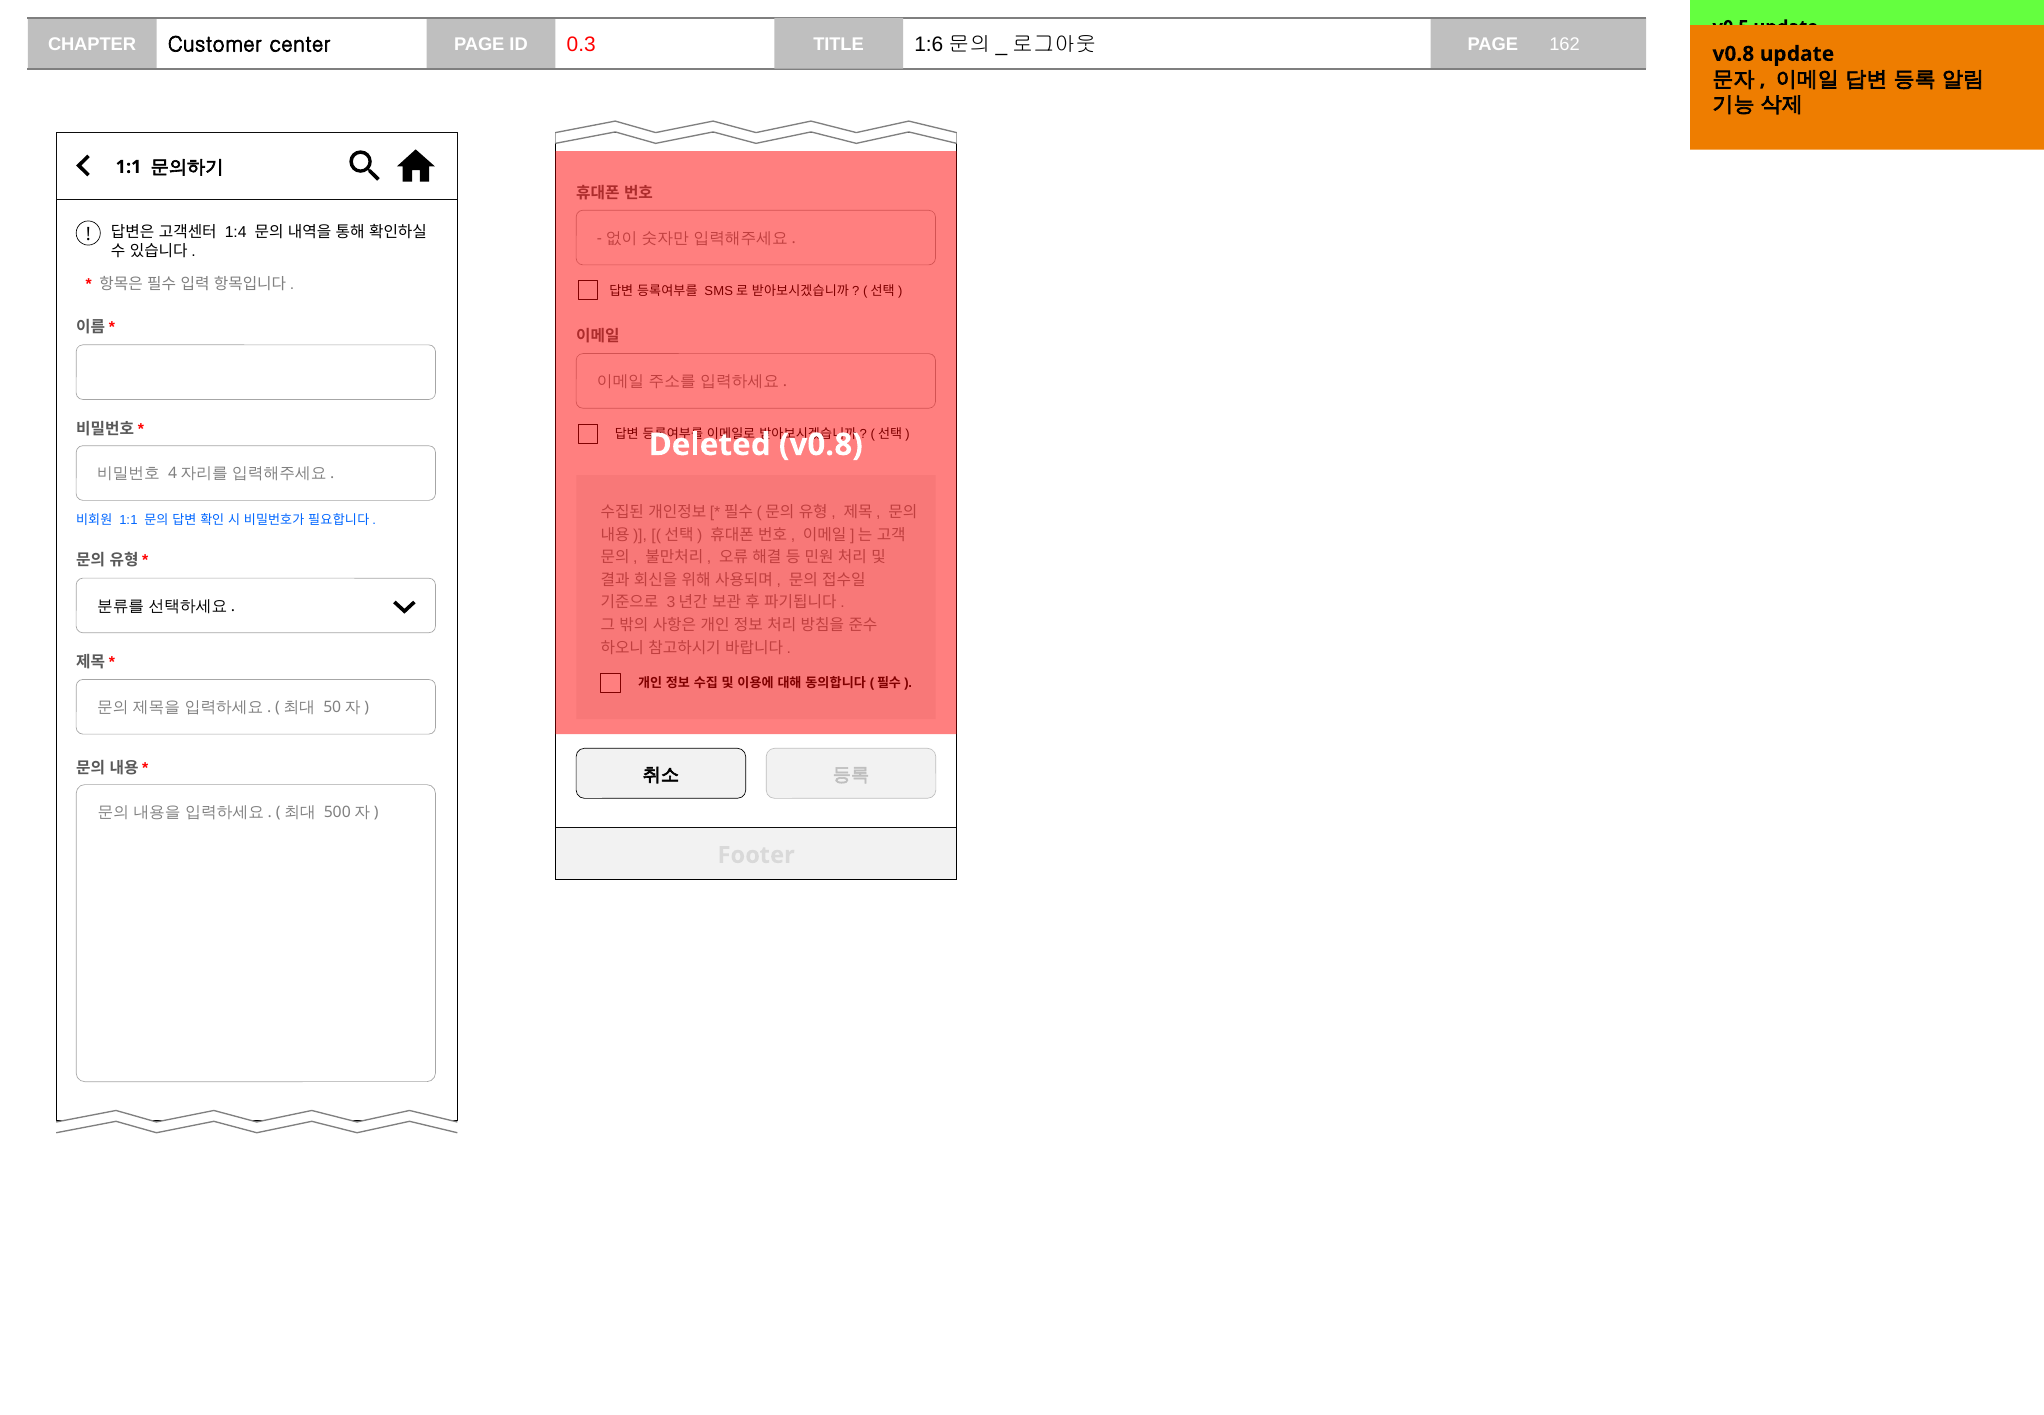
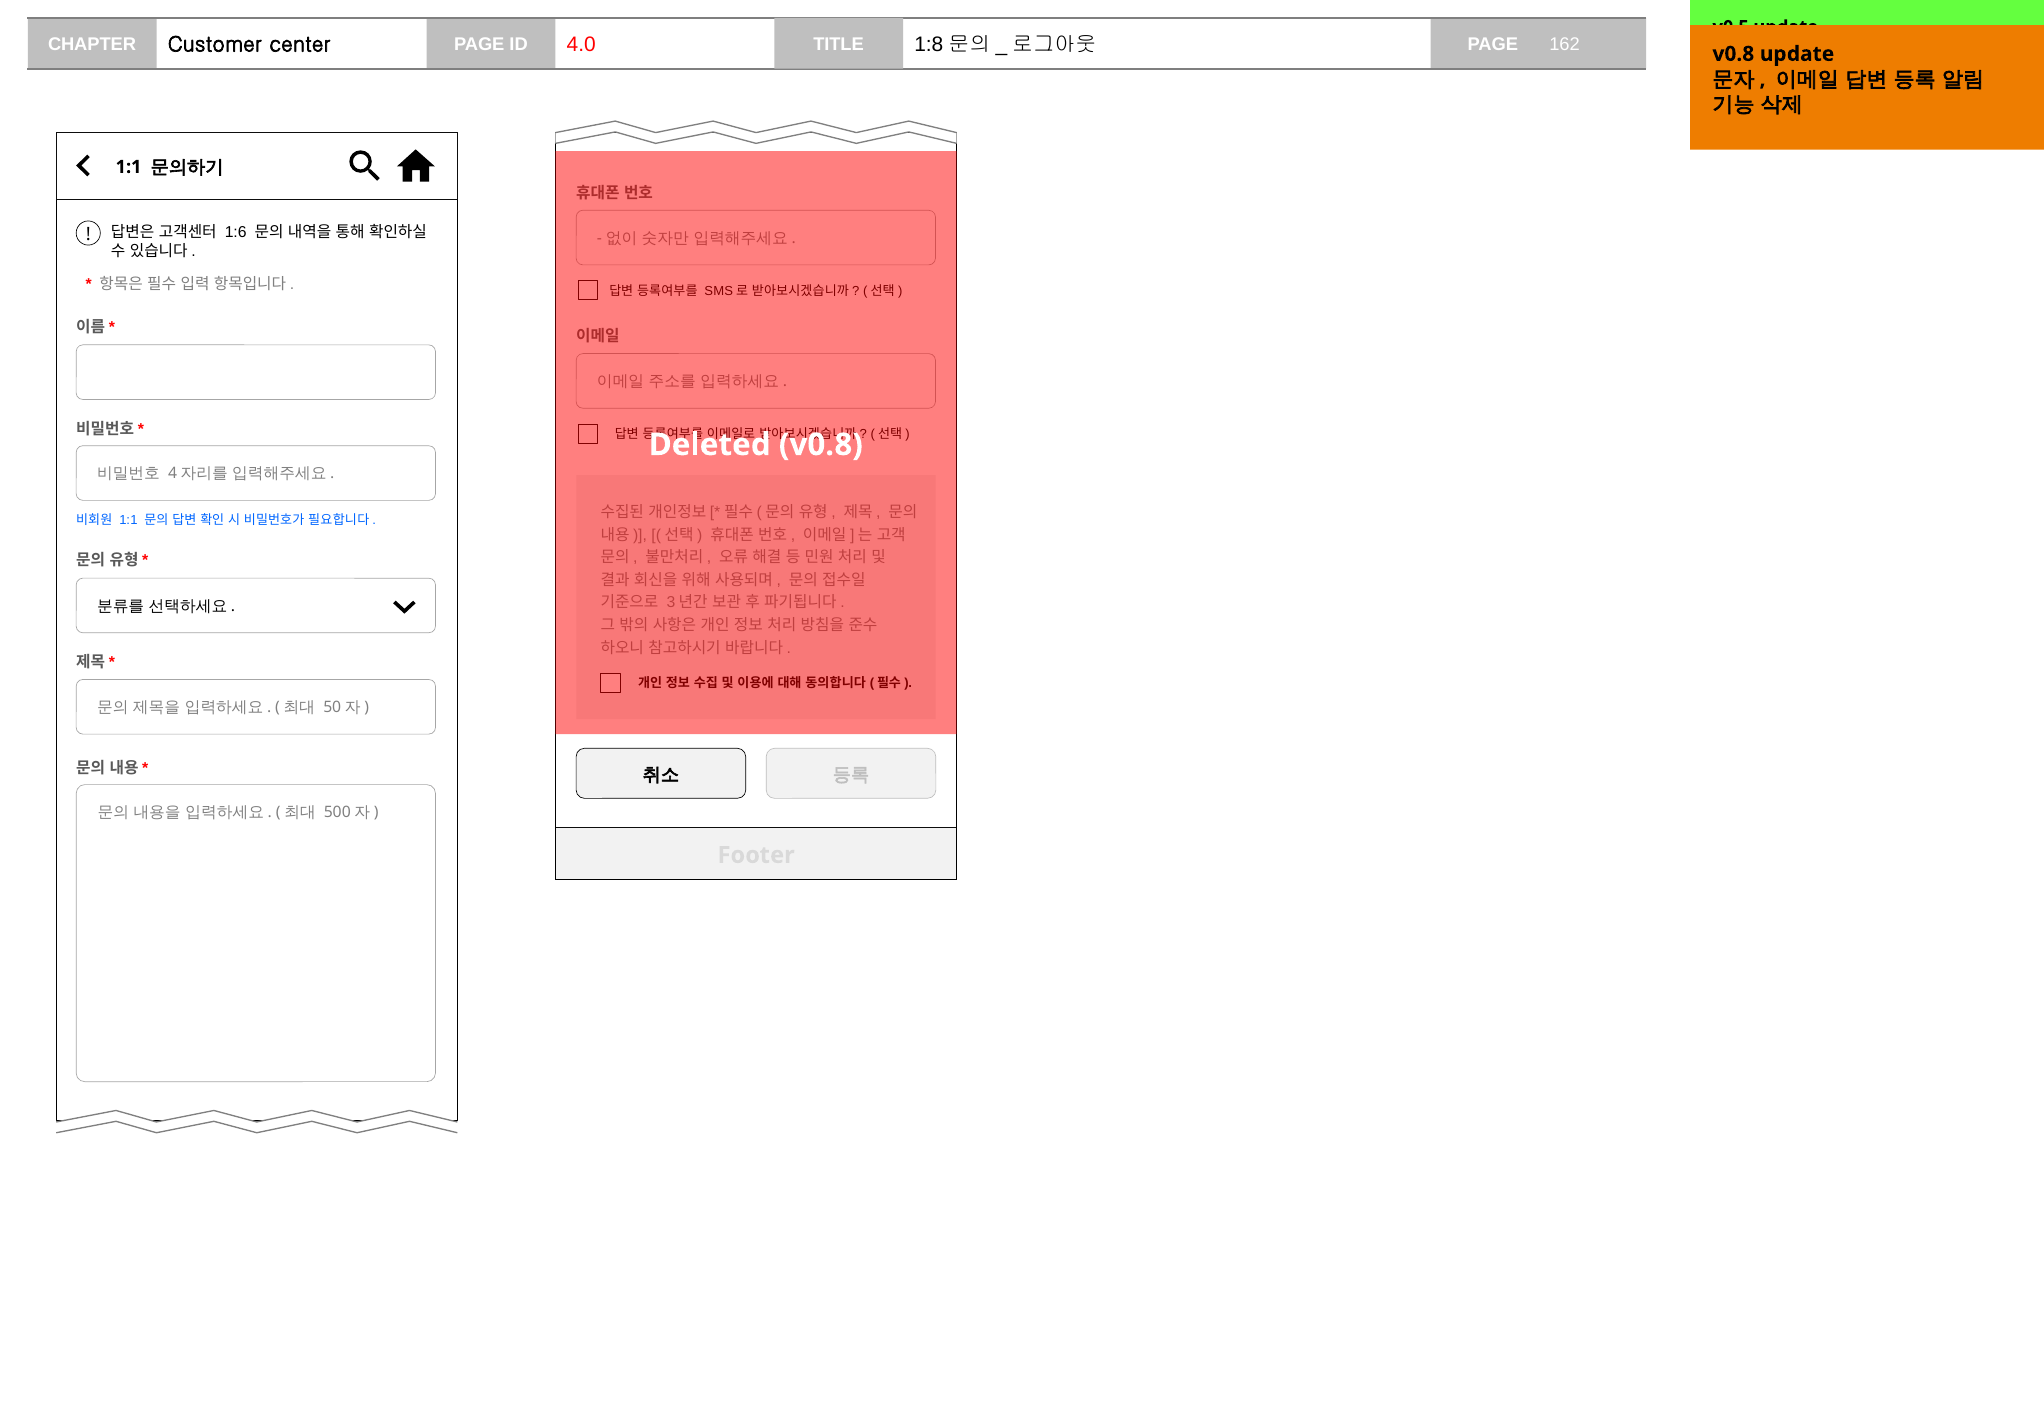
0.3: 0.3 -> 4.0 (581, 45)
1:6: 1:6 -> 1:8 (929, 44)
1:4: 1:4 -> 1:6 (236, 233)
